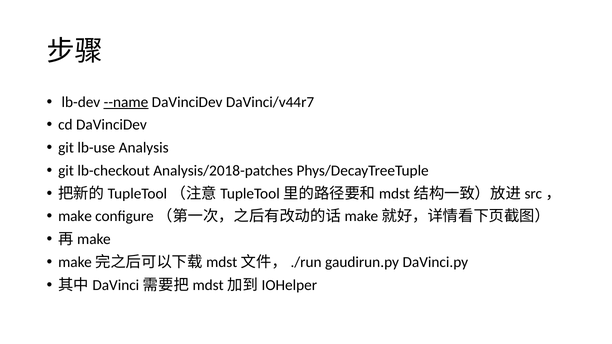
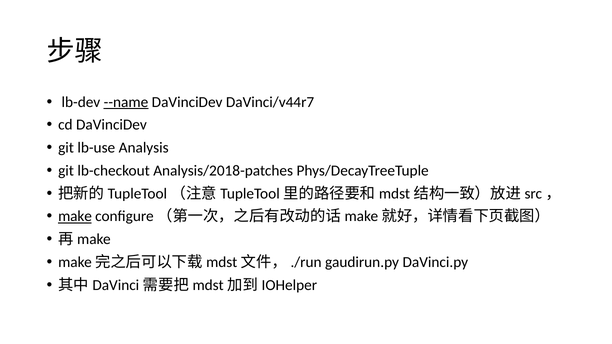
make underline: none -> present (75, 217)
